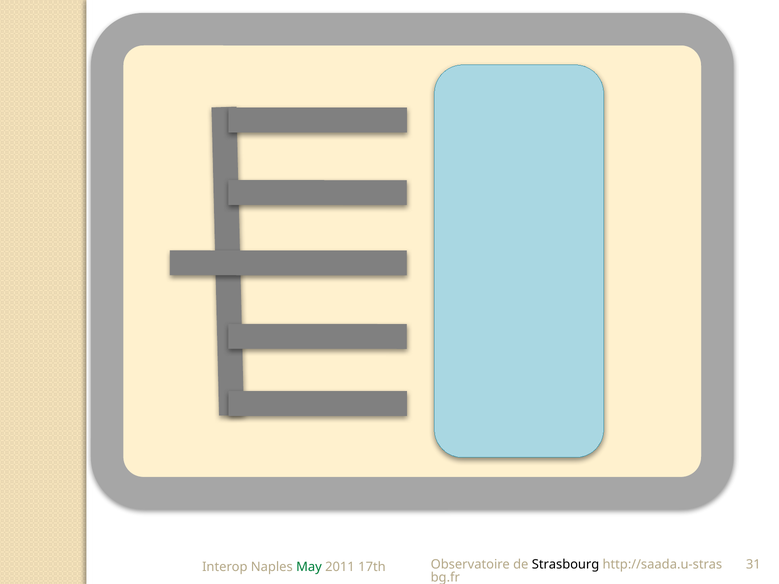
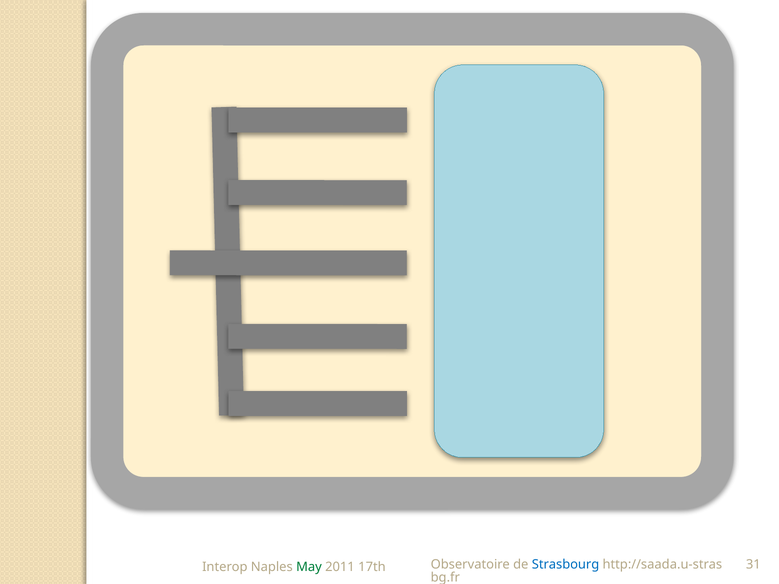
Strasbourg colour: black -> blue (566, 565)
